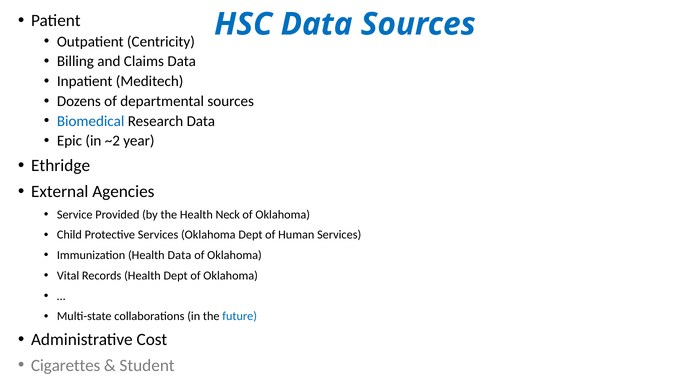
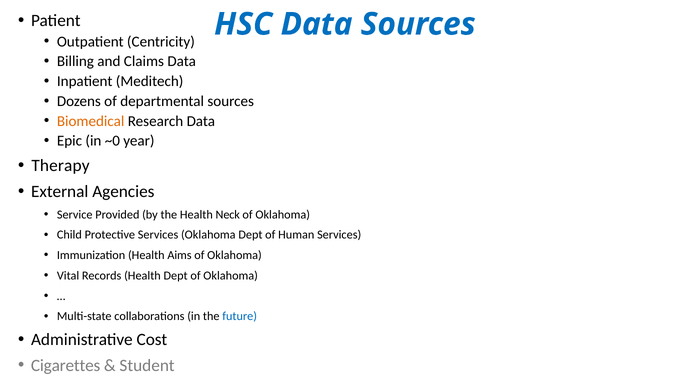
Biomedical colour: blue -> orange (91, 121)
~2: ~2 -> ~0 (112, 141)
Ethridge: Ethridge -> Therapy (60, 166)
Health Data: Data -> Aims (179, 255)
